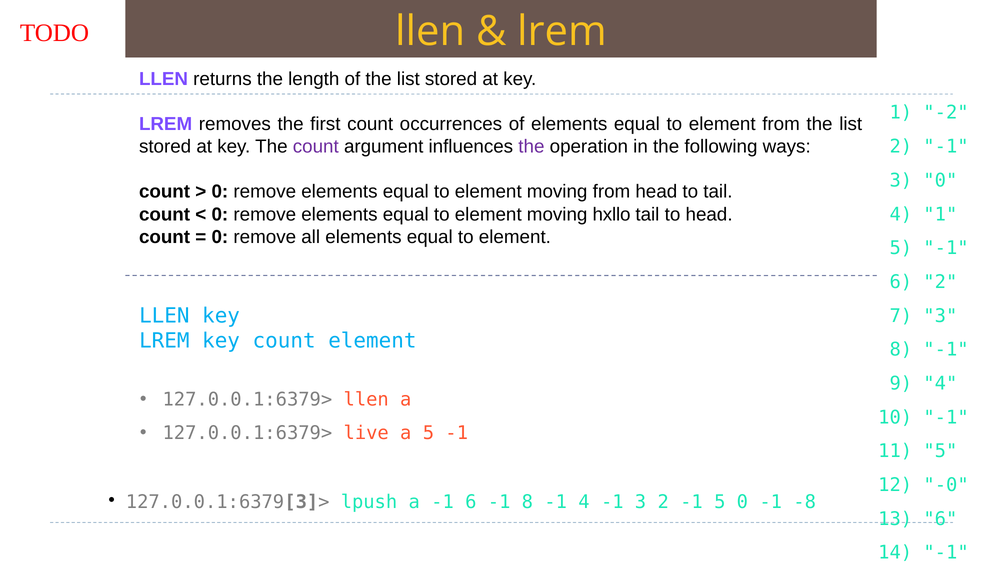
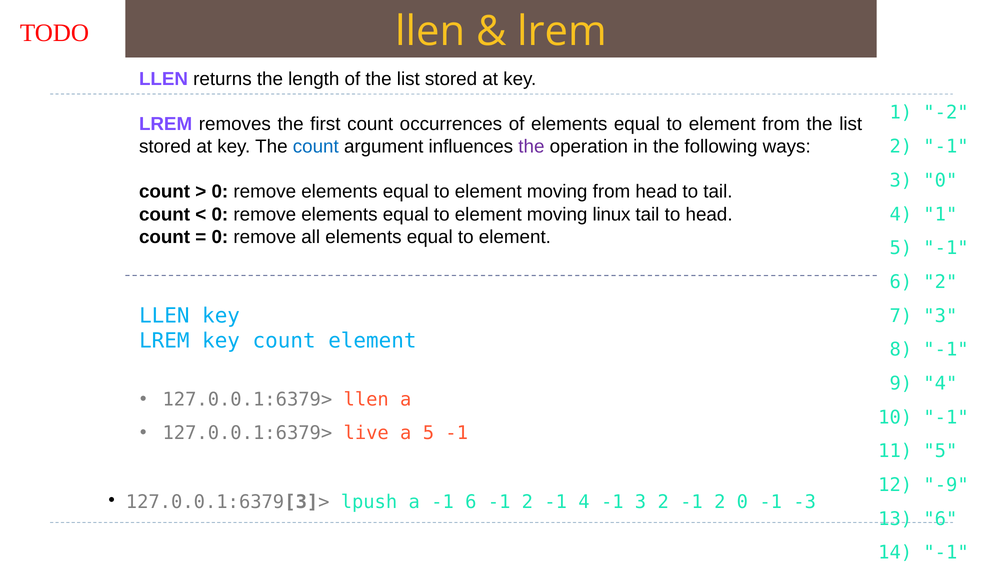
count colour: purple -> blue (316, 147)
hxllo: hxllo -> linux (612, 214)
-0: -0 -> -9 (946, 485)
6 -1 8: 8 -> 2 (527, 502)
2 -1 5: 5 -> 2 (720, 502)
-8: -8 -> -3 (805, 502)
